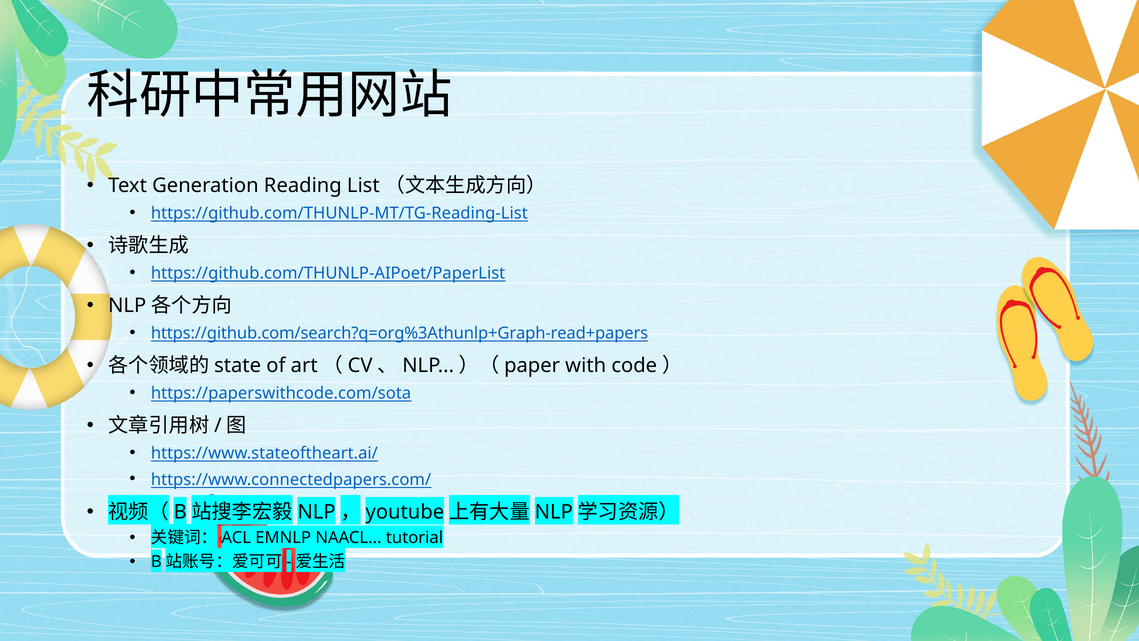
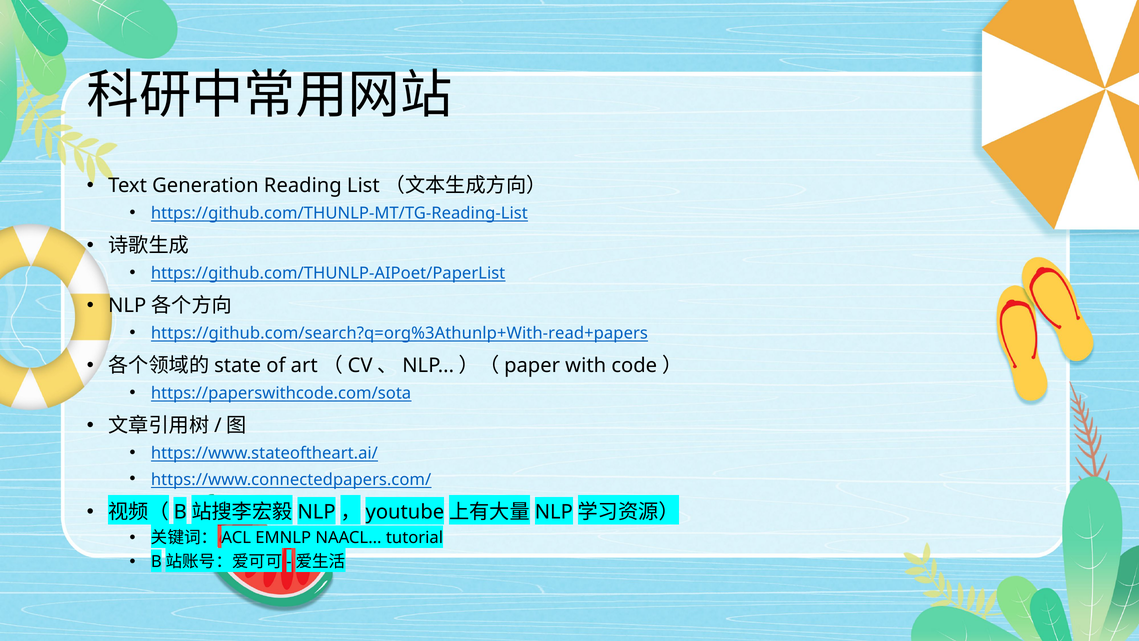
https://github.com/search?q=org%3Athunlp+Graph-read+papers: https://github.com/search?q=org%3Athunlp+Graph-read+papers -> https://github.com/search?q=org%3Athunlp+With-read+papers (399, 333)
